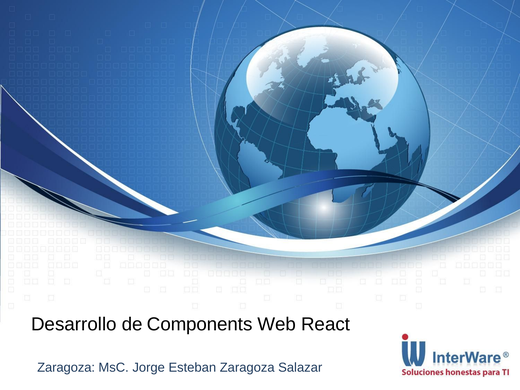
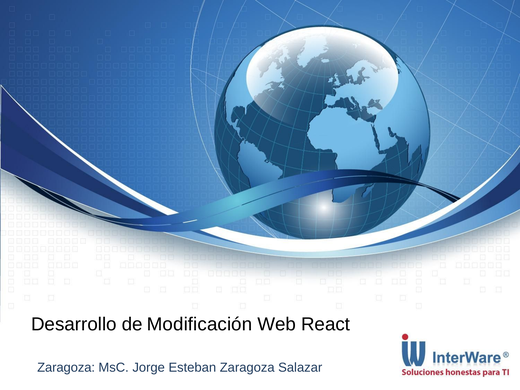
Components: Components -> Modificación (200, 324)
